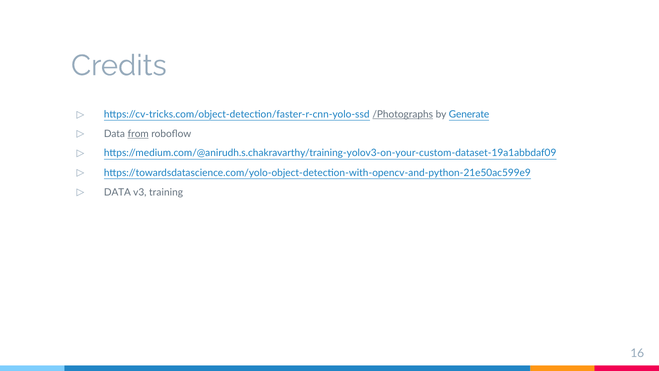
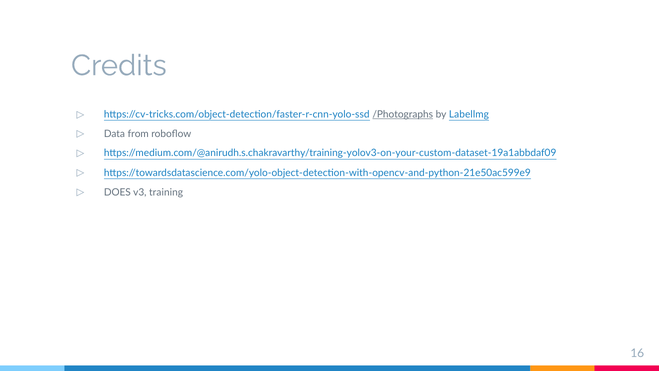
Generate: Generate -> Labellmg (469, 114)
from underline: present -> none (138, 134)
DATA: DATA -> DOES (117, 192)
